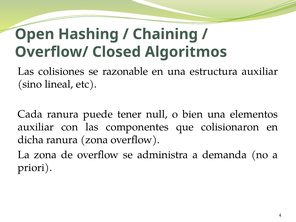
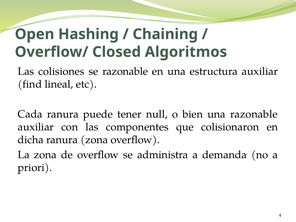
sino: sino -> find (30, 84)
una elementos: elementos -> razonable (254, 114)
